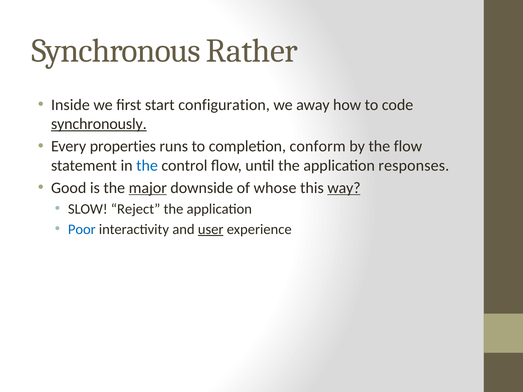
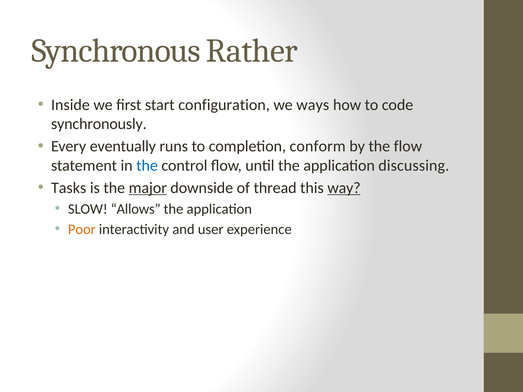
away: away -> ways (313, 105)
synchronously underline: present -> none (99, 124)
properties: properties -> eventually (123, 146)
responses: responses -> discussing (414, 166)
Good: Good -> Tasks (69, 188)
whose: whose -> thread (275, 188)
Reject: Reject -> Allows (136, 209)
Poor colour: blue -> orange (82, 229)
user underline: present -> none (211, 229)
